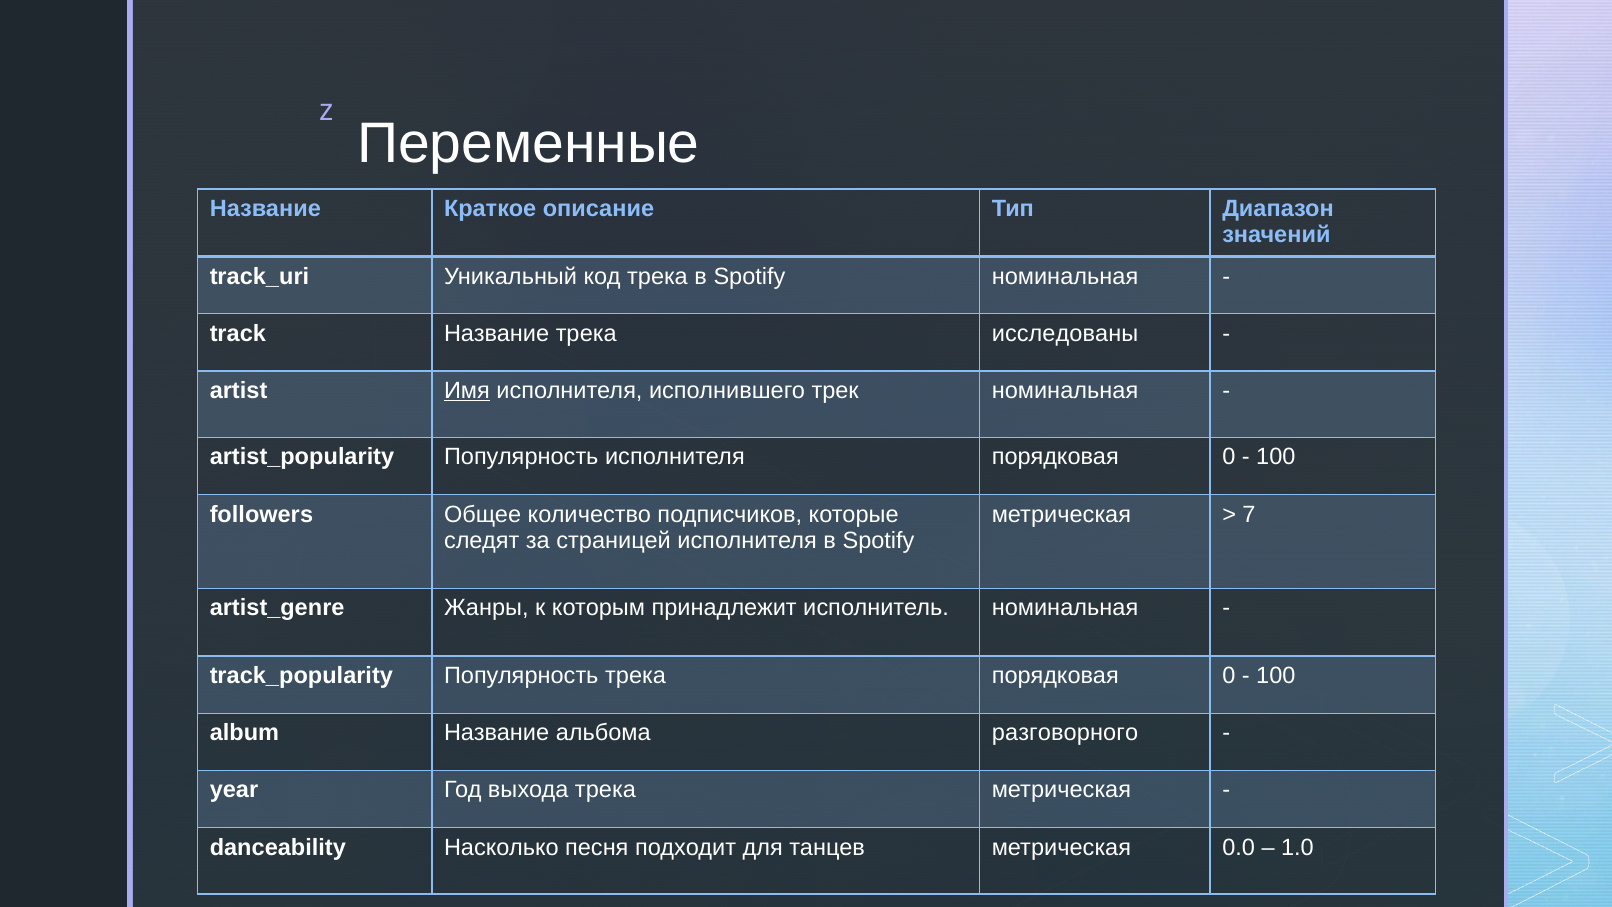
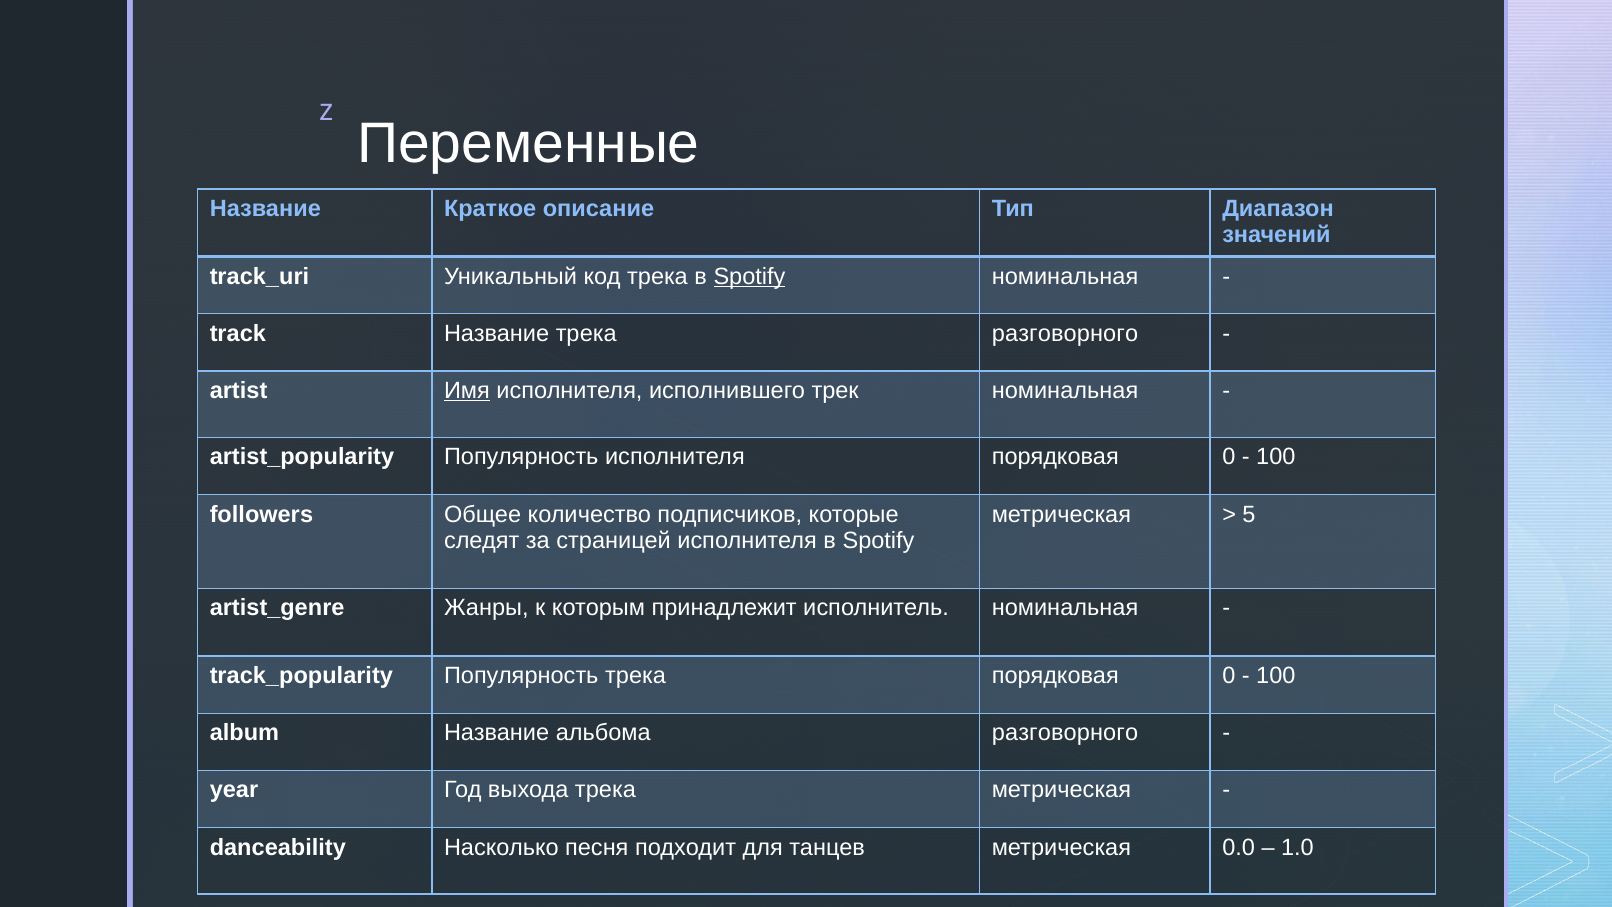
Spotify underline: none -> present (749, 276)
трека исследованы: исследованы -> разговорного (1065, 333)
7: 7 -> 5 (1249, 514)
